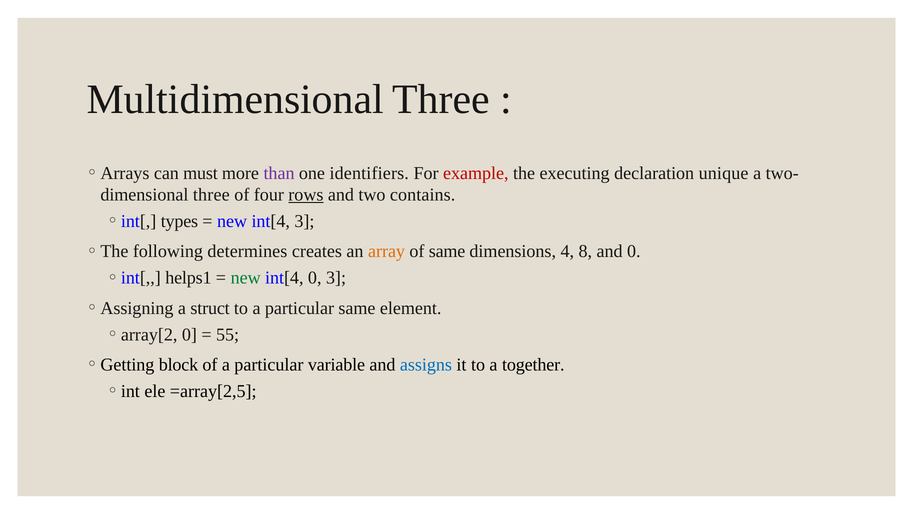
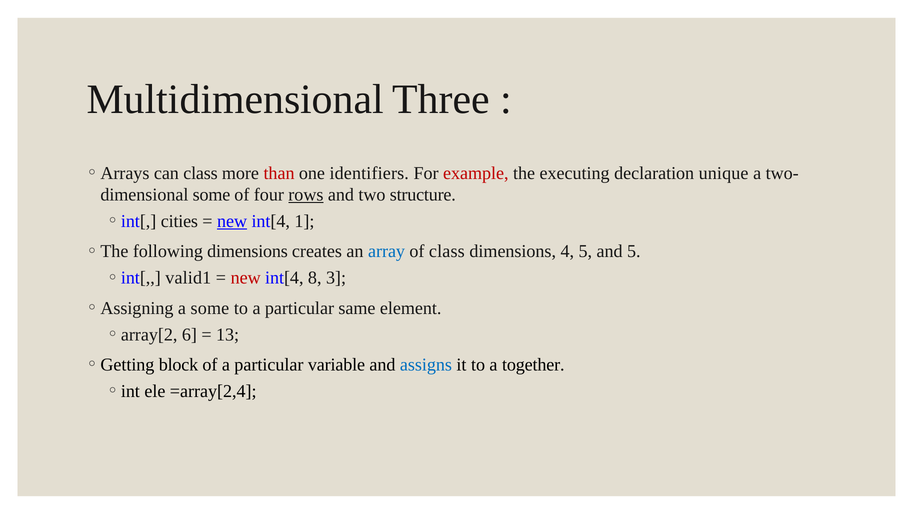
can must: must -> class (201, 173)
than colour: purple -> red (279, 173)
three: three -> some (212, 195)
contains: contains -> structure (423, 195)
types: types -> cities (179, 221)
new underline: none -> present (232, 221)
int[4 3: 3 -> 1 (304, 221)
following determines: determines -> dimensions (248, 251)
array colour: orange -> blue (387, 251)
of same: same -> class (447, 251)
4 8: 8 -> 5 (585, 251)
and 0: 0 -> 5 (634, 251)
helps1: helps1 -> valid1 (188, 278)
new colour: green -> red (246, 278)
int[4 0: 0 -> 8 (315, 278)
a struct: struct -> some (210, 308)
0: 0 -> 6 (189, 334)
55: 55 -> 13 (228, 334)
=array[2,5: =array[2,5 -> =array[2,4 (213, 391)
